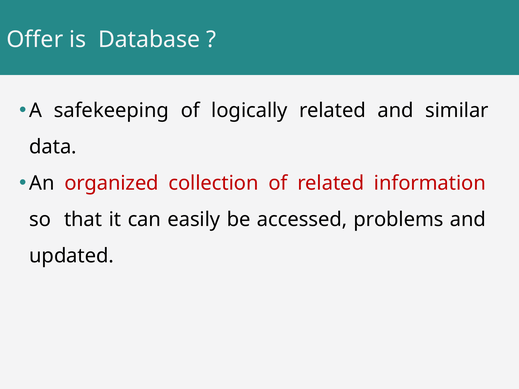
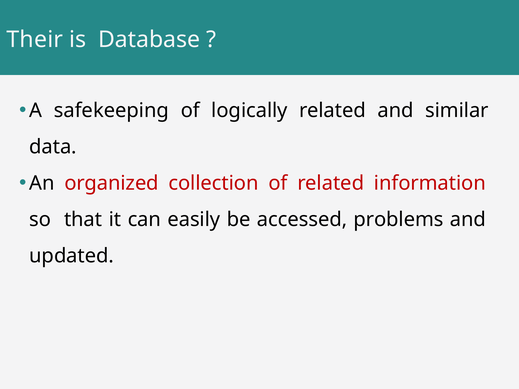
Offer: Offer -> Their (35, 40)
